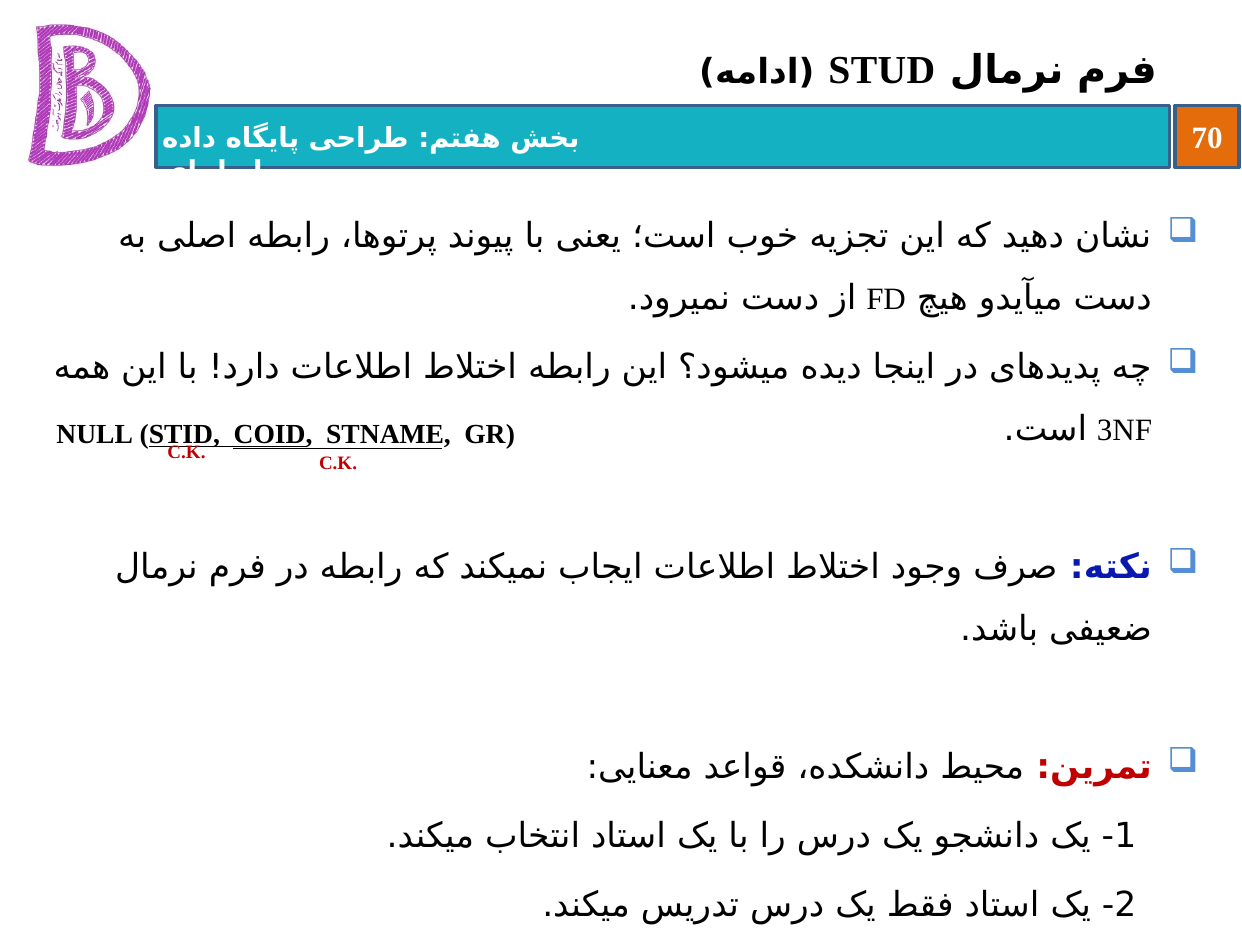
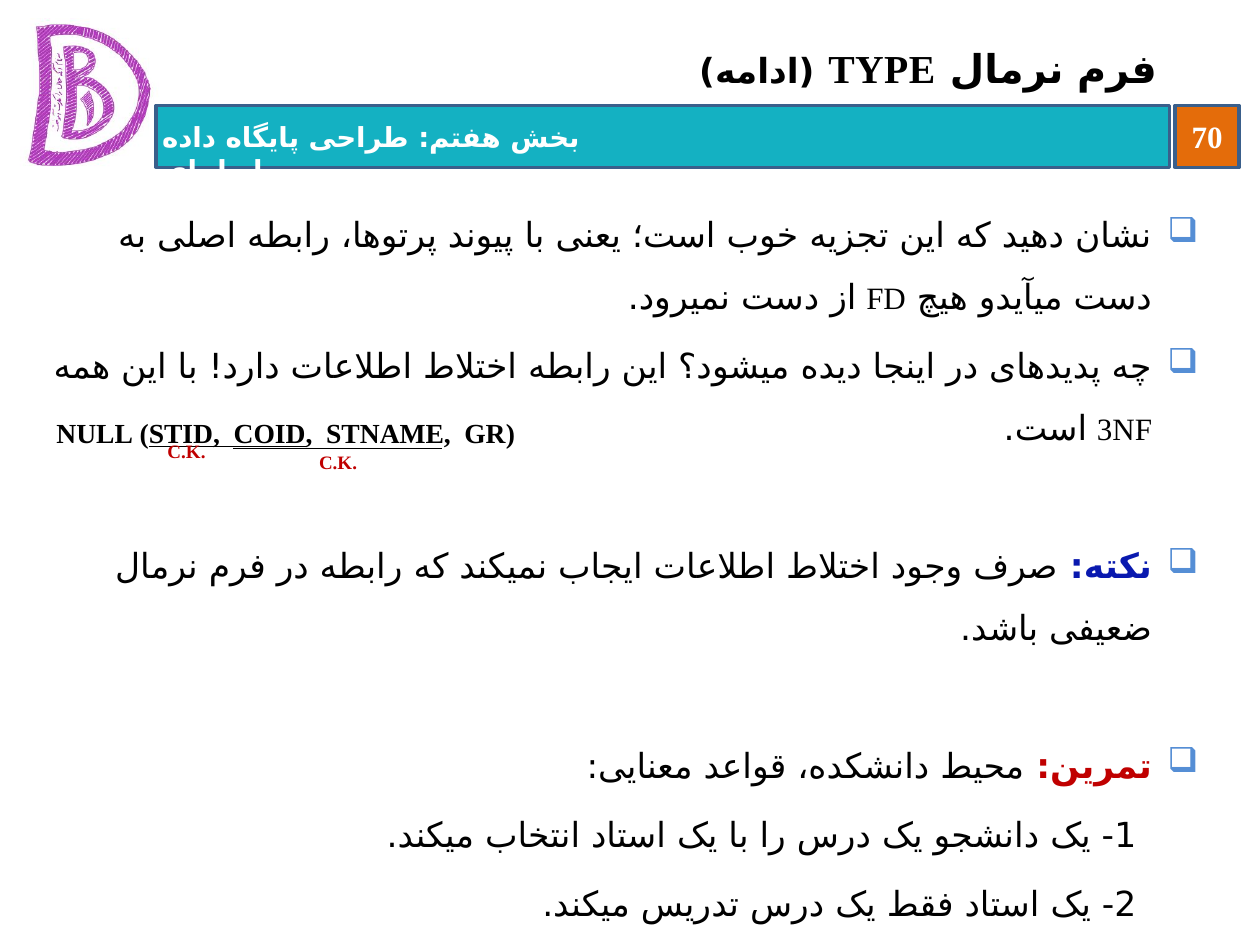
STUD: STUD -> TYPE (882, 70)
